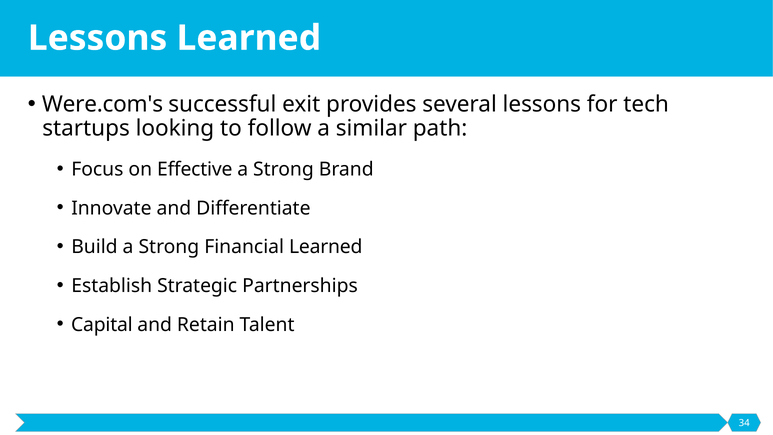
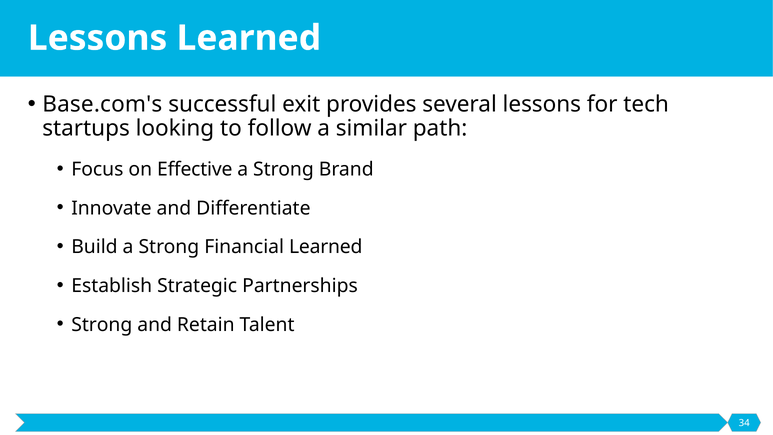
Were.com's: Were.com's -> Base.com's (102, 104)
Capital: Capital -> Strong (102, 324)
